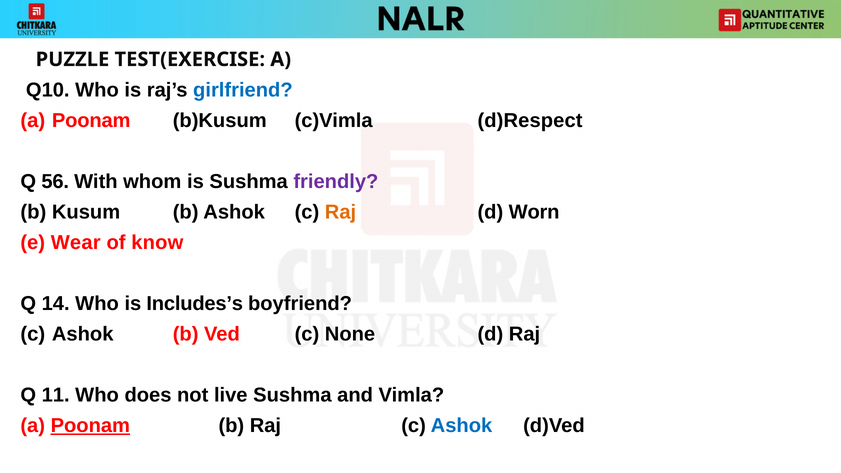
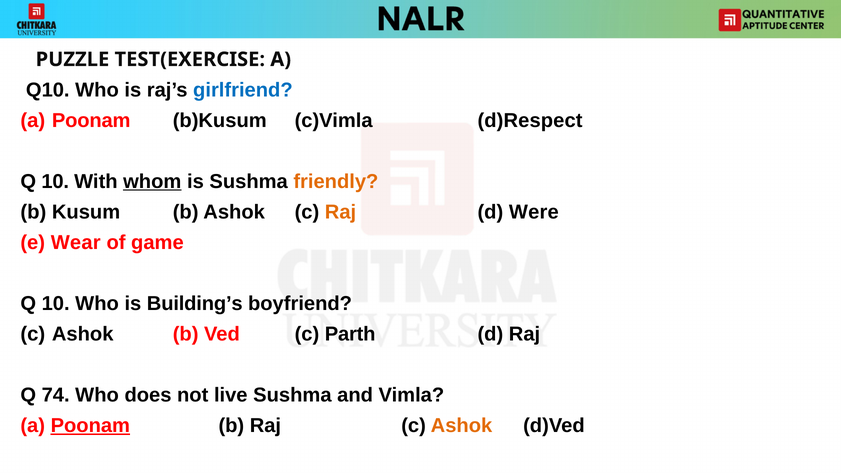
56: 56 -> 10 (55, 181)
whom underline: none -> present (152, 181)
friendly colour: purple -> orange (336, 181)
Worn: Worn -> Were (534, 212)
know: know -> game (157, 242)
14: 14 -> 10 (56, 304)
Includes’s: Includes’s -> Building’s (195, 304)
None: None -> Parth (350, 334)
11: 11 -> 74 (56, 395)
Ashok colour: blue -> orange (461, 426)
